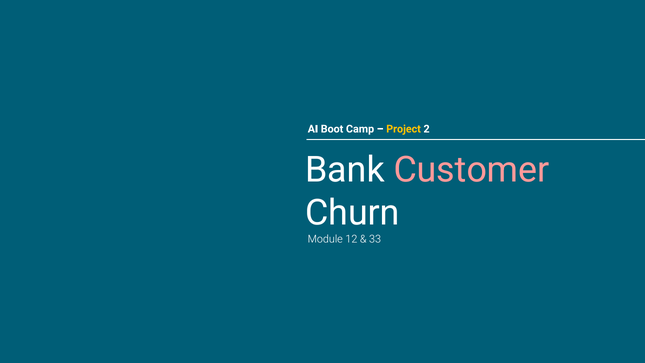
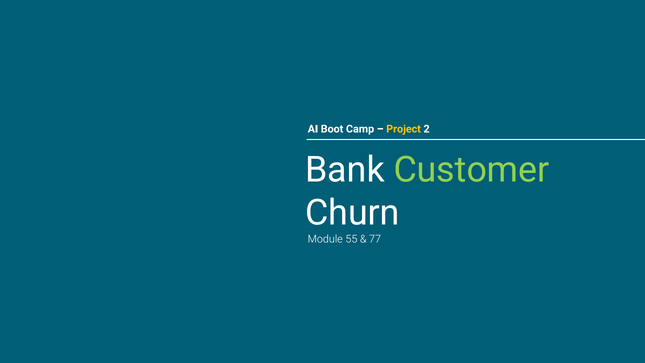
Customer colour: pink -> light green (471, 170)
12: 12 -> 55 (351, 239)
33: 33 -> 77 (375, 239)
